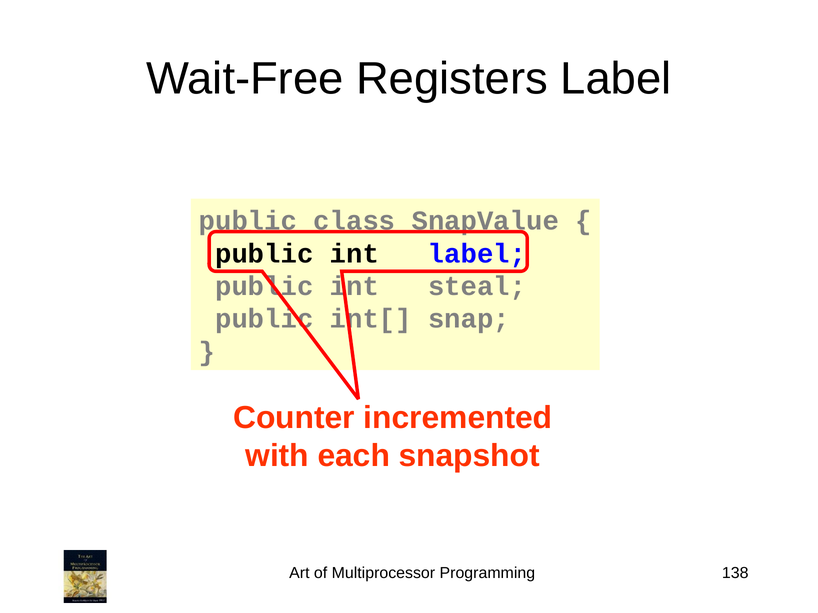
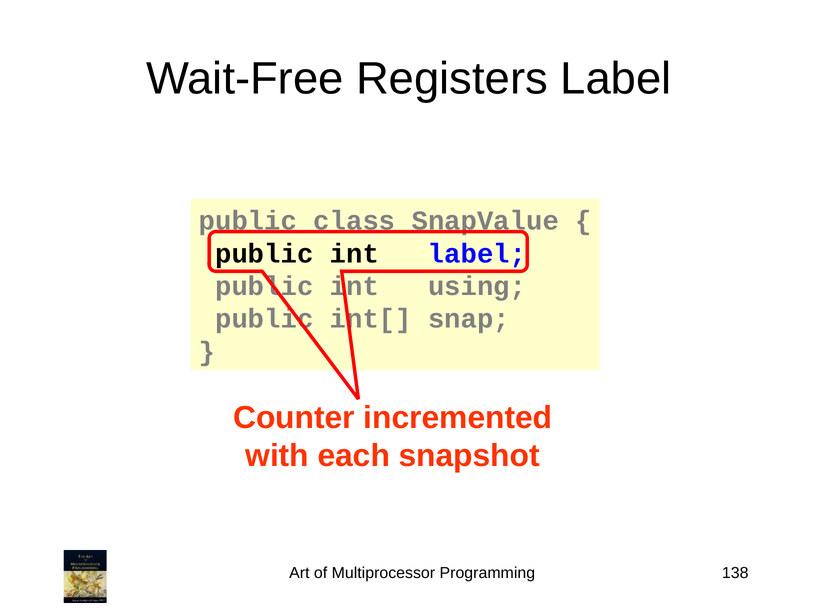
steal: steal -> using (477, 287)
